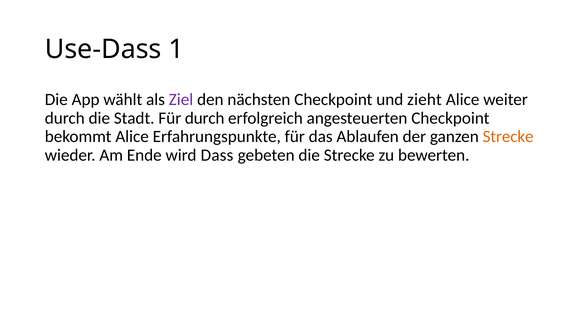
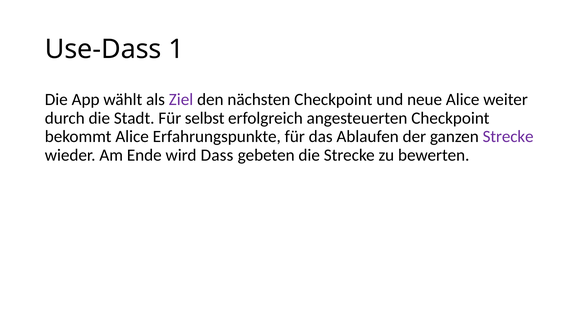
zieht: zieht -> neue (425, 99)
Für durch: durch -> selbst (205, 118)
Strecke colour: orange -> purple (508, 136)
